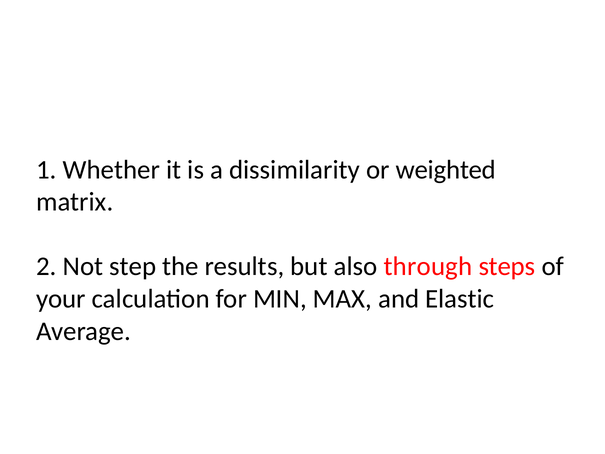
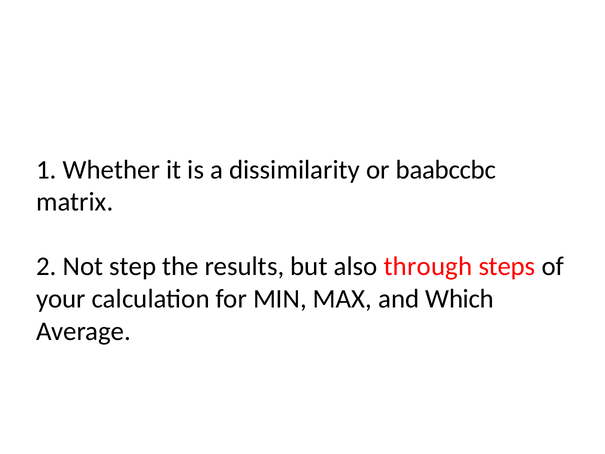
weighted: weighted -> baabccbc (446, 170)
Elastic: Elastic -> Which (460, 299)
